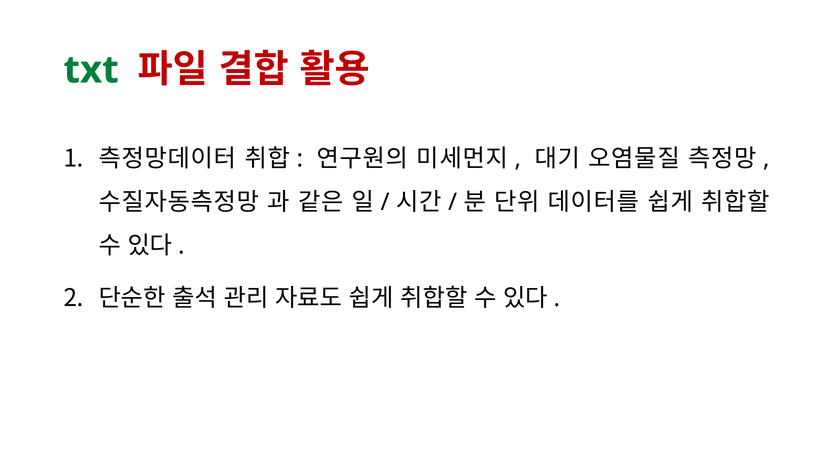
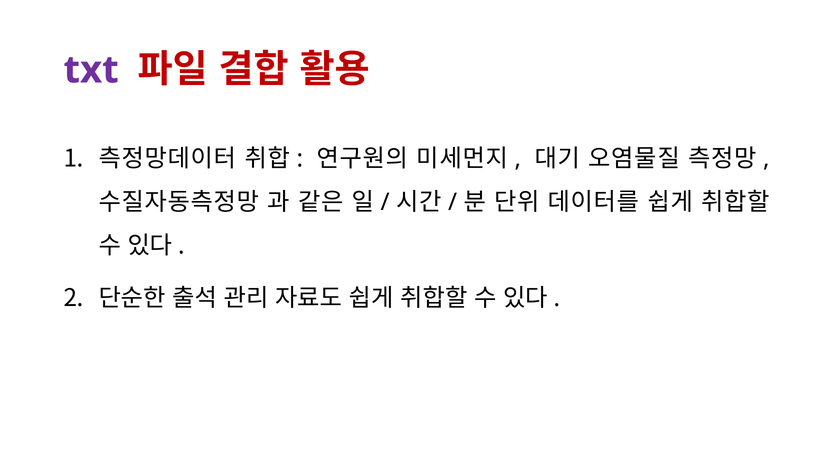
txt colour: green -> purple (91, 70)
